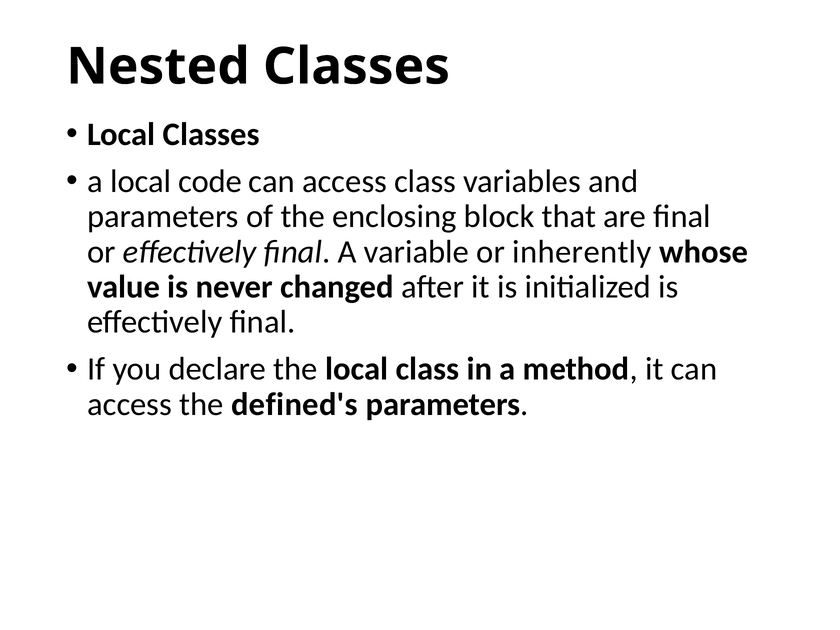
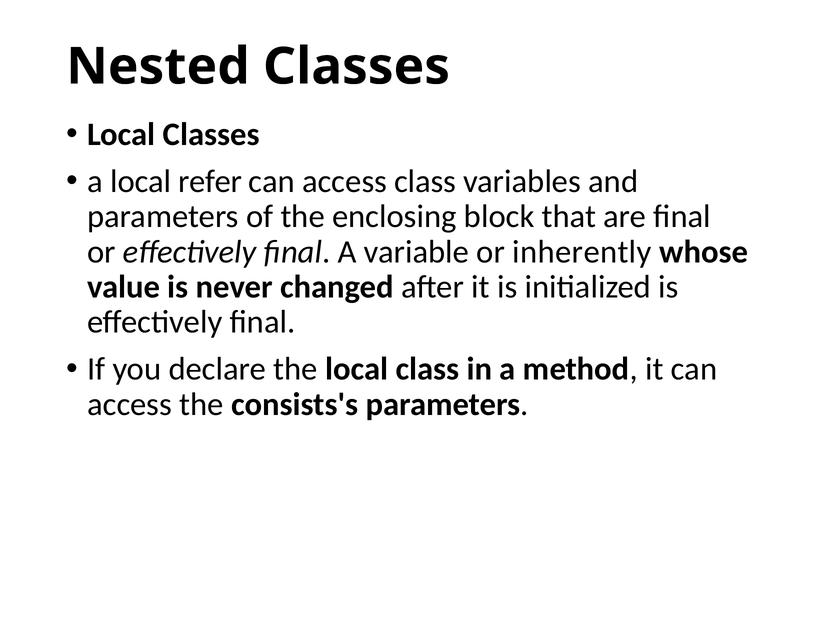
code: code -> refer (210, 181)
defined's: defined's -> consists's (295, 404)
